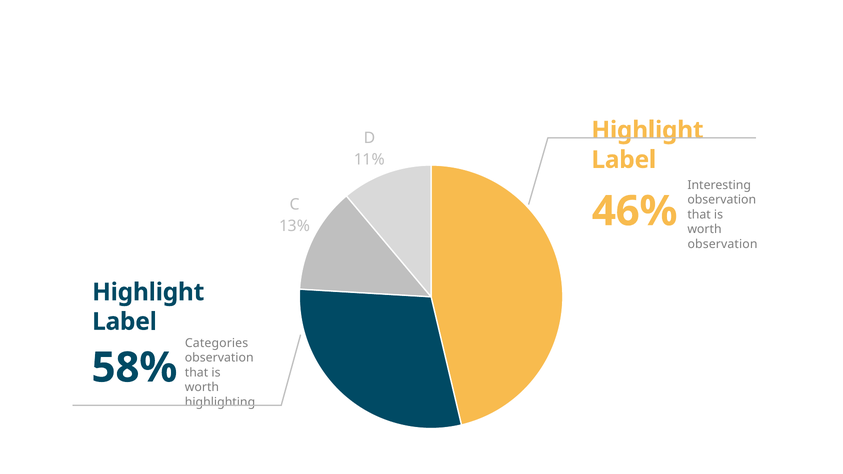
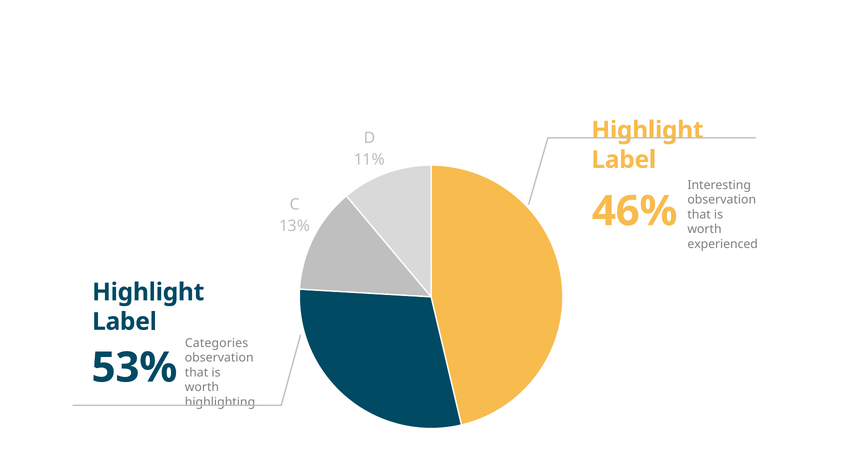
observation: observation -> experienced (723, 244)
58%: 58% -> 53% (134, 368)
